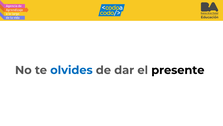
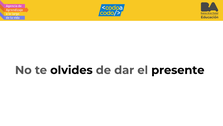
olvides colour: blue -> black (71, 70)
